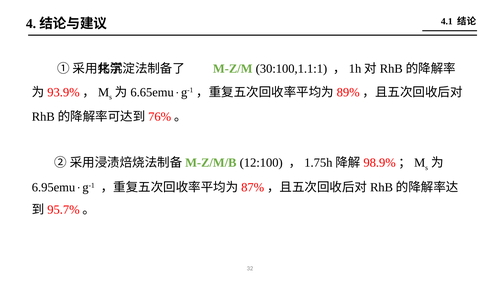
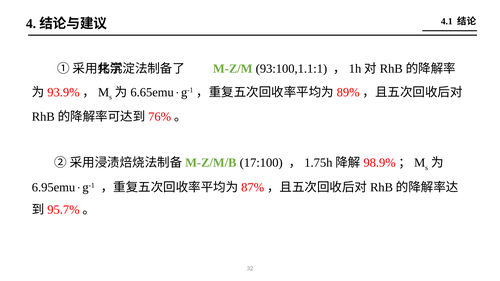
30:100,1.1:1: 30:100,1.1:1 -> 93:100,1.1:1 (291, 69)
12:100: 12:100 -> 17:100 (261, 163)
